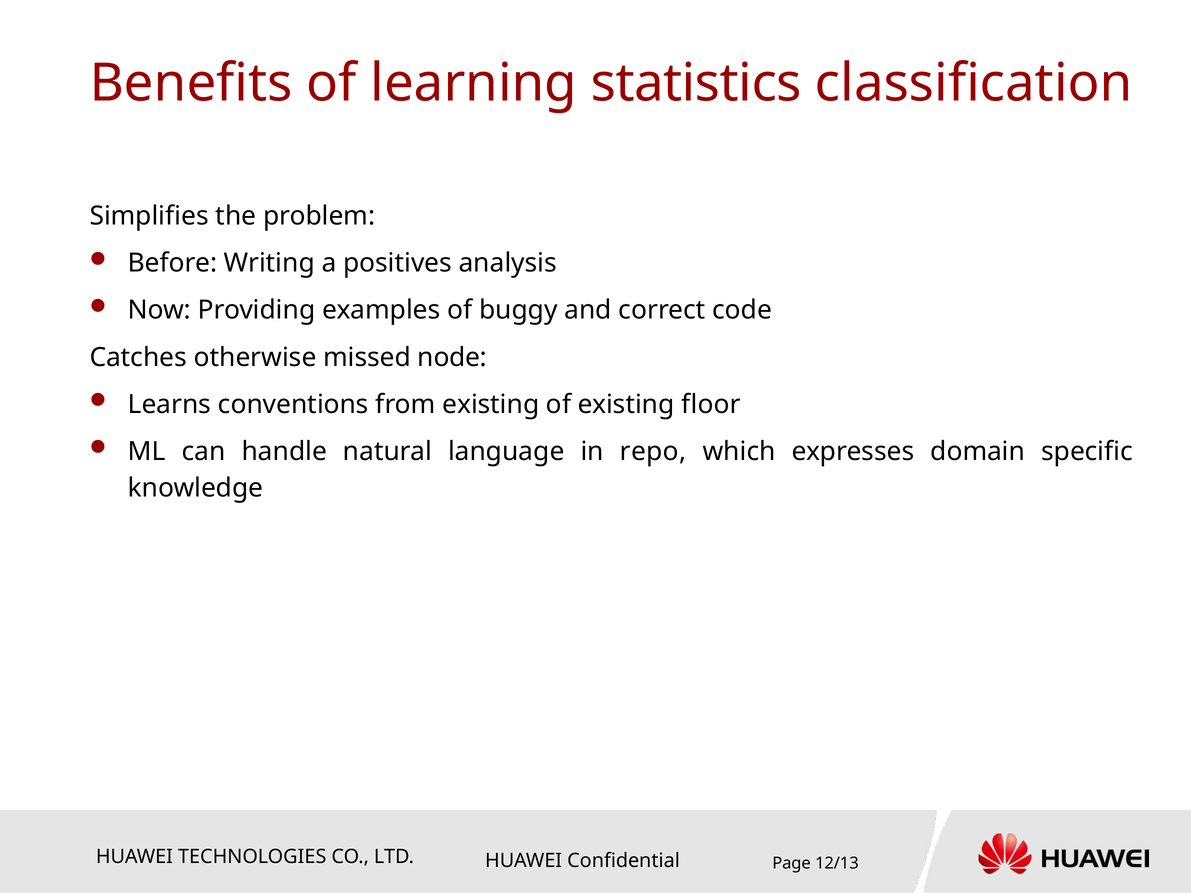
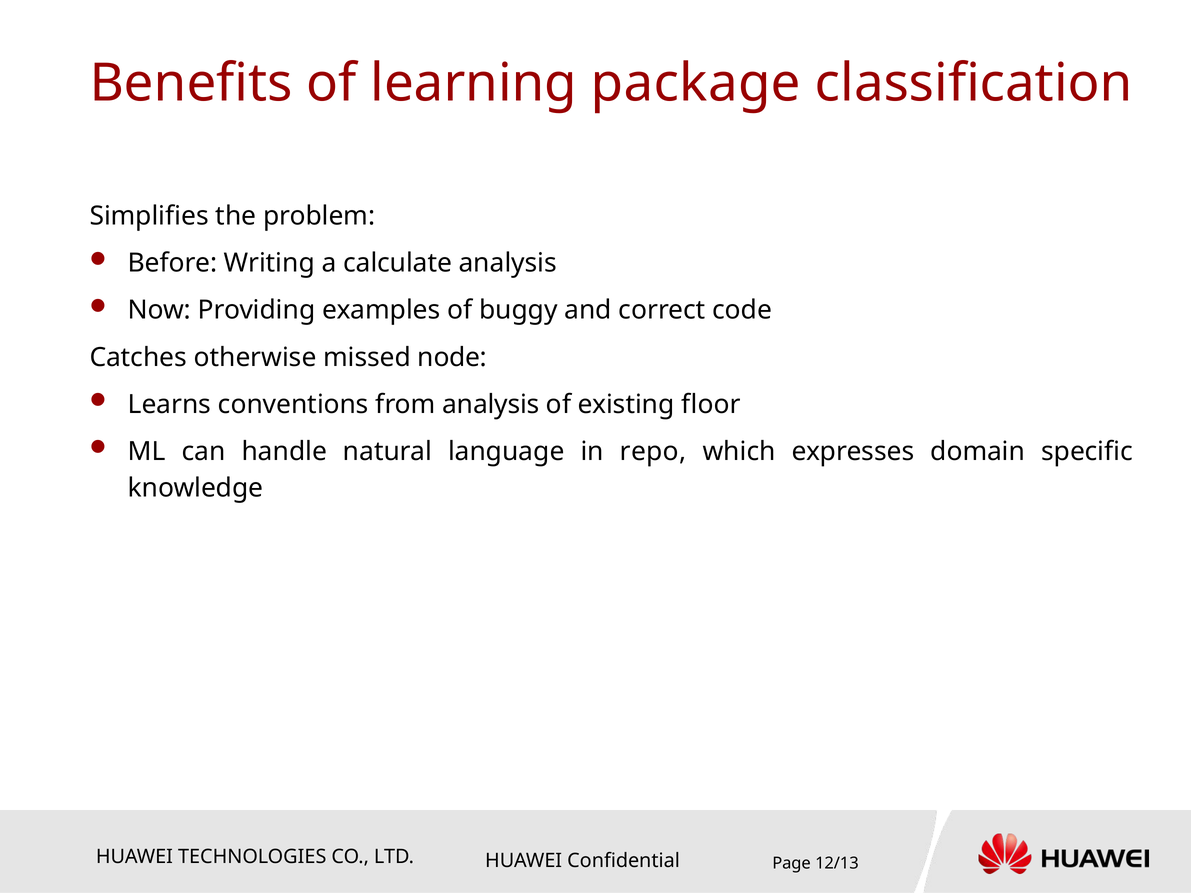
statistics: statistics -> package (696, 83)
positives: positives -> calculate (398, 263)
from existing: existing -> analysis (491, 404)
